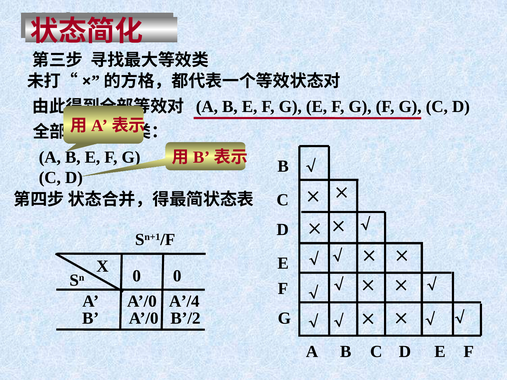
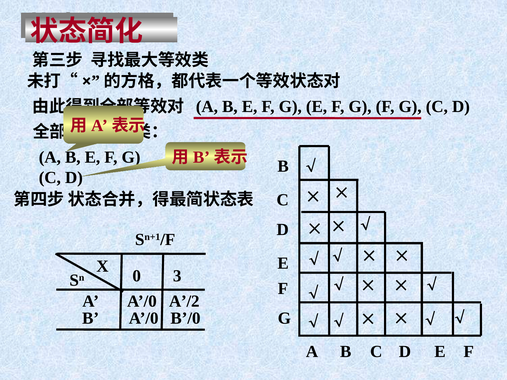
0 0: 0 -> 3 (177, 276)
A’/4: A’/4 -> A’/2 (184, 301)
B’/2: B’/2 -> B’/0 (185, 318)
